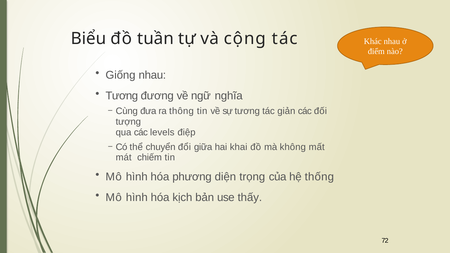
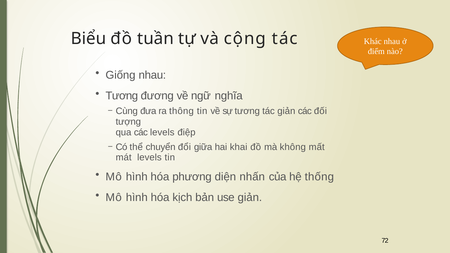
mát chiếm: chiếm -> levels (149, 157)
trọng: trọng -> nhấn (252, 177)
use thấy: thấy -> giản (250, 197)
